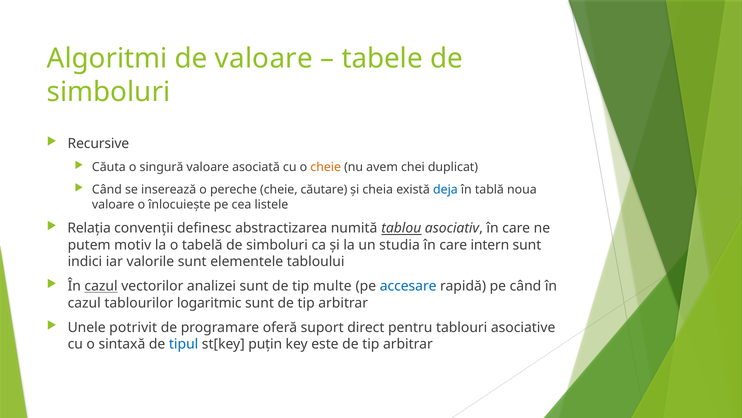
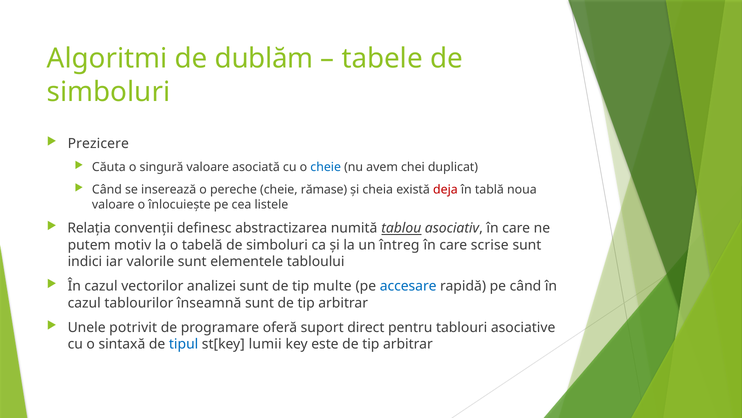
de valoare: valoare -> dublăm (264, 59)
Recursive: Recursive -> Prezicere (98, 144)
cheie colour: orange -> blue (326, 167)
căutare: căutare -> rămase (324, 190)
deja colour: blue -> red (445, 190)
studia: studia -> întreg (400, 245)
intern: intern -> scrise (490, 245)
cazul underline: present -> none (101, 286)
logaritmic: logaritmic -> înseamnă (209, 303)
puțin: puțin -> lumii (265, 344)
